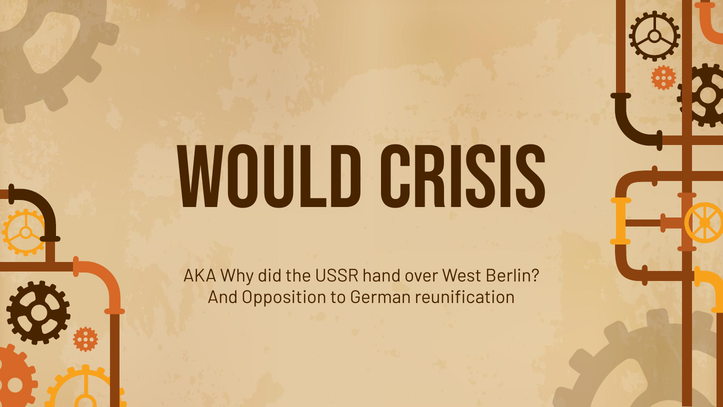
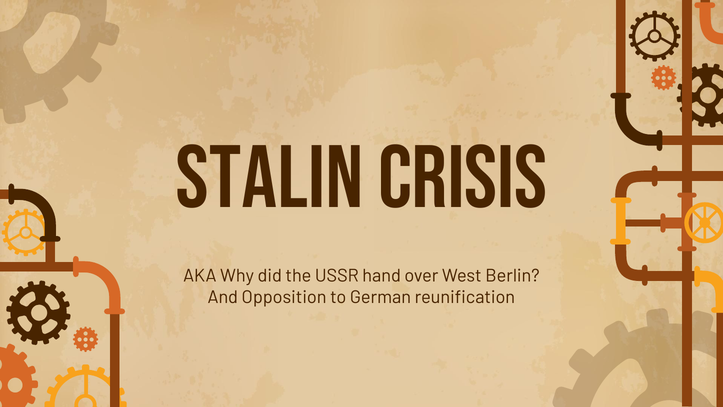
Would: Would -> Stalin (270, 178)
